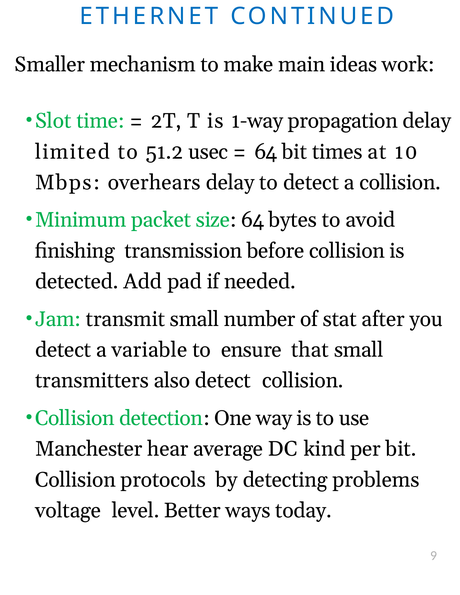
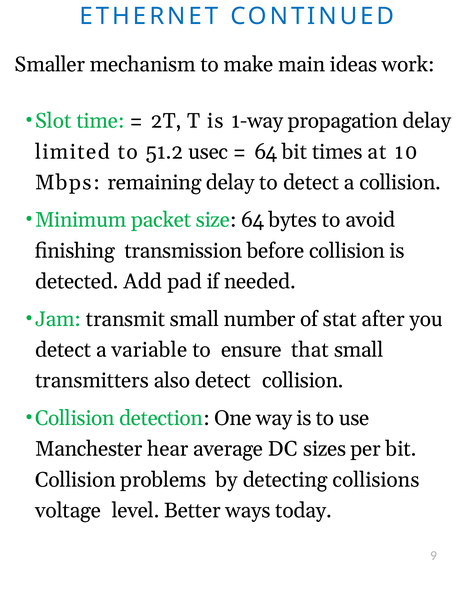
overhears: overhears -> remaining (154, 183)
kind: kind -> sizes (325, 449)
protocols: protocols -> problems (163, 480)
problems: problems -> collisions (376, 480)
